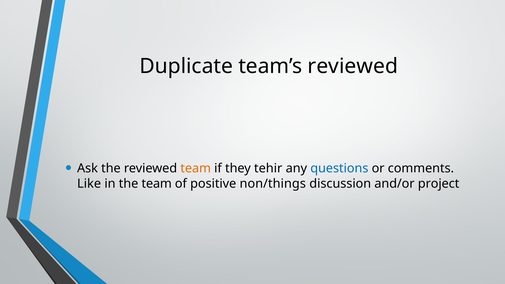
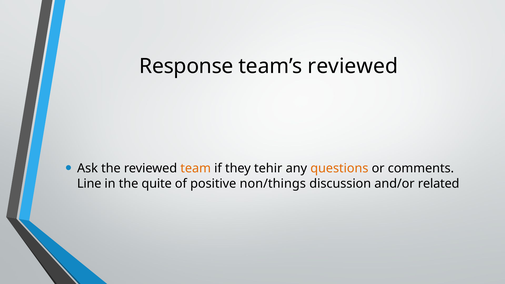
Duplicate: Duplicate -> Response (186, 66)
questions colour: blue -> orange (339, 168)
Like: Like -> Line (89, 184)
the team: team -> quite (157, 184)
project: project -> related (439, 184)
